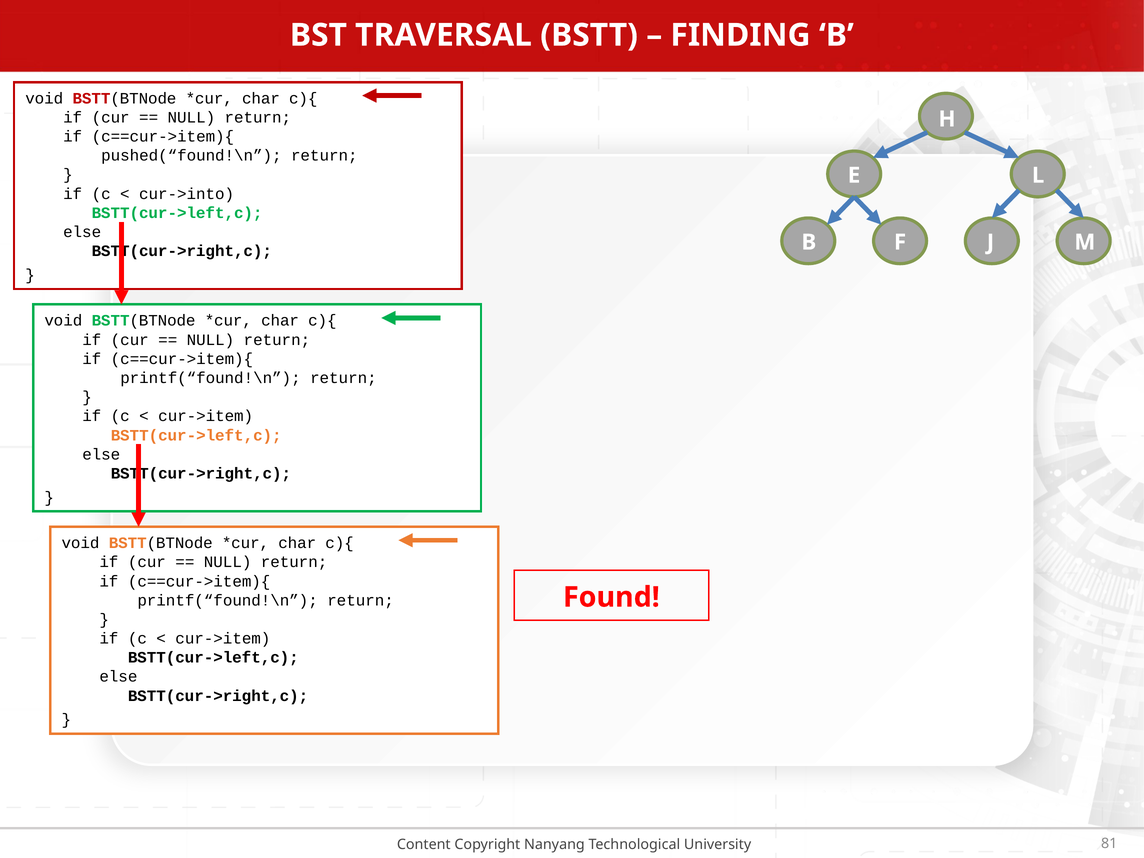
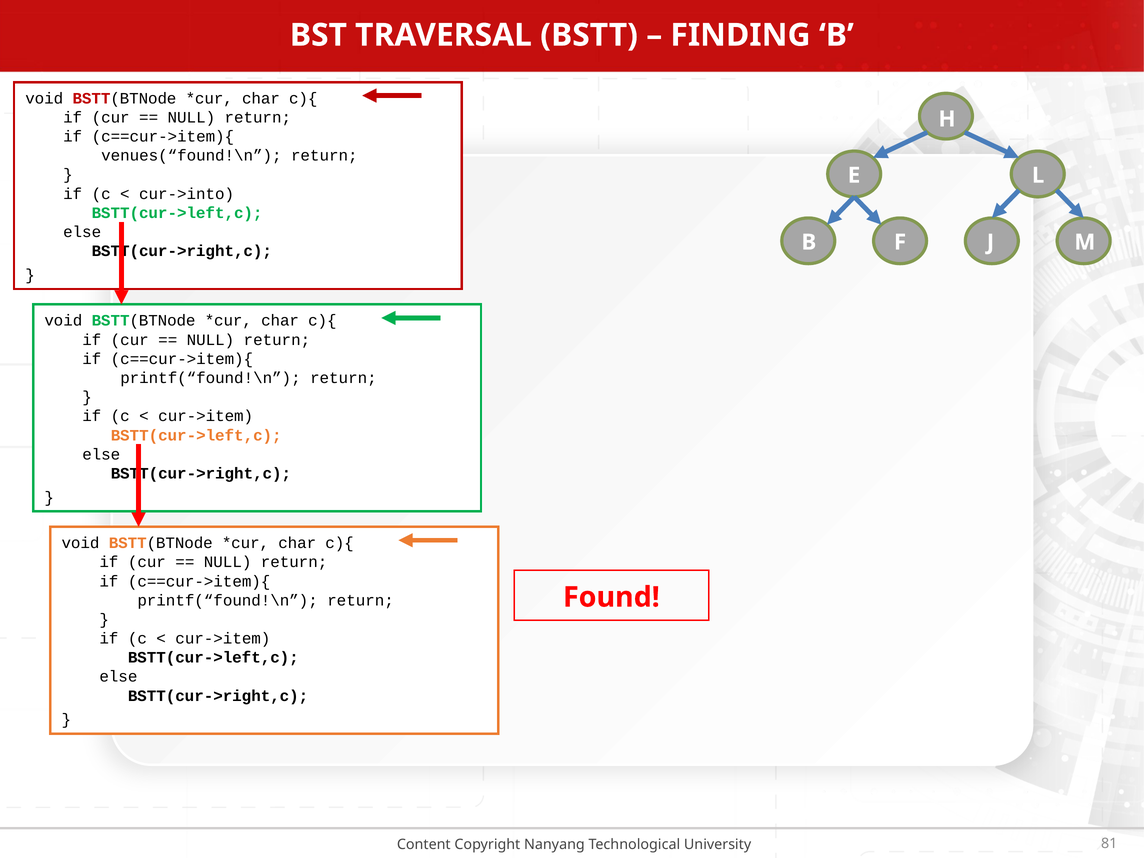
pushed(“found!\n: pushed(“found!\n -> venues(“found!\n (191, 156)
